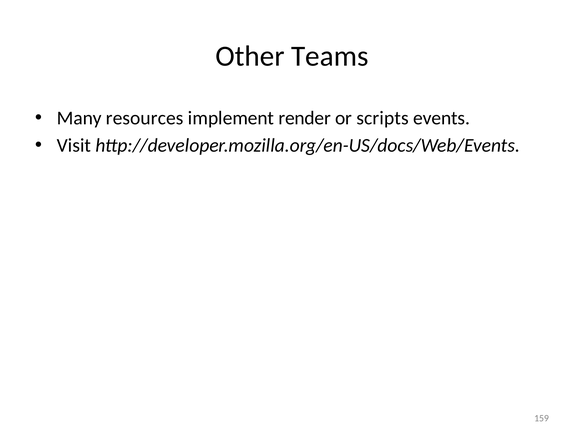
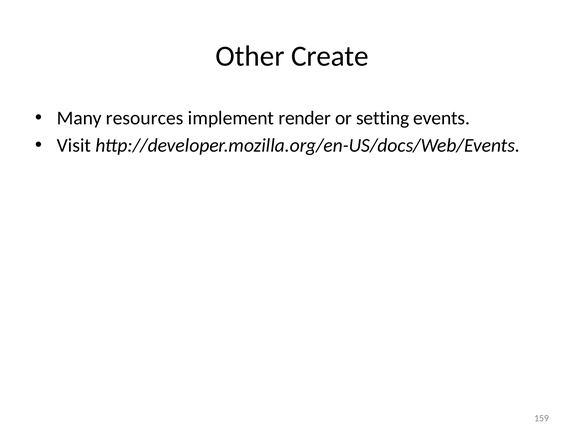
Teams: Teams -> Create (330, 56)
scripts: scripts -> setting (383, 118)
